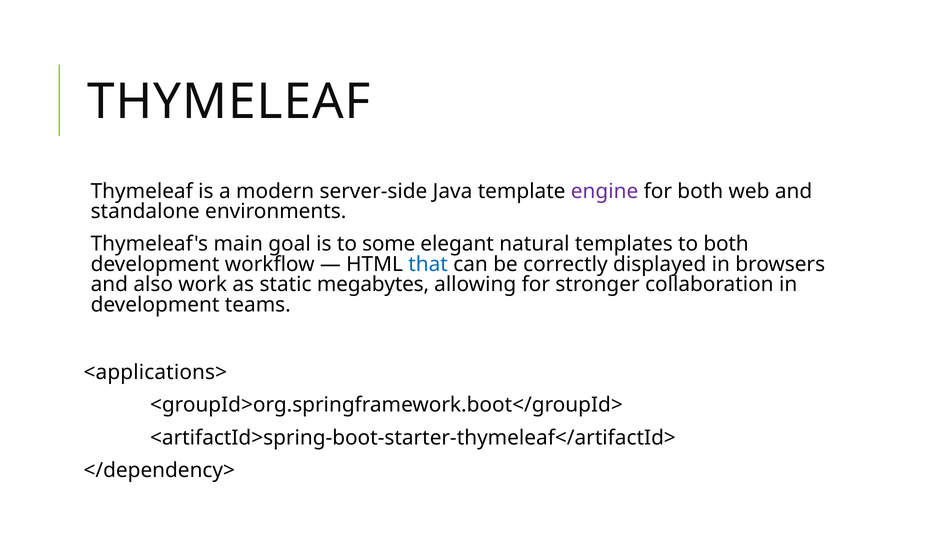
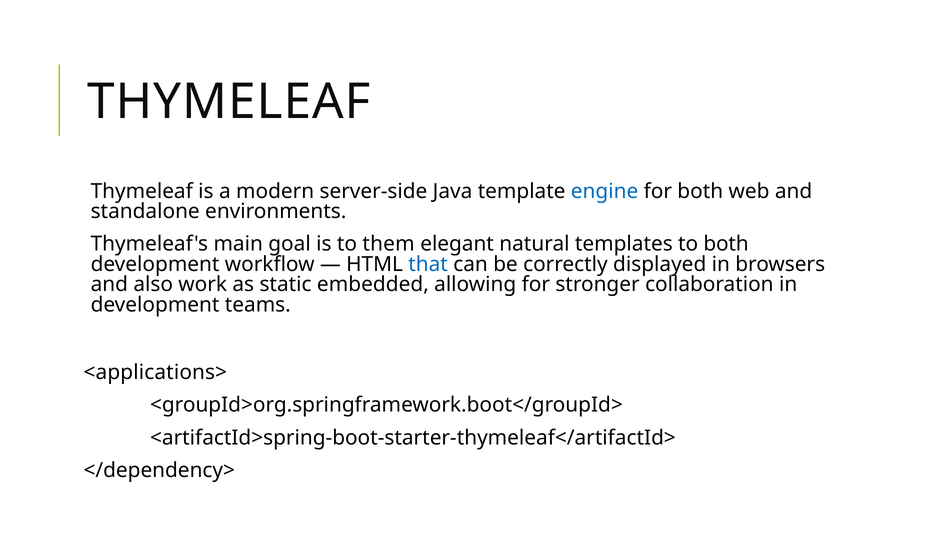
engine colour: purple -> blue (605, 191)
some: some -> them (389, 244)
megabytes: megabytes -> embedded (373, 285)
